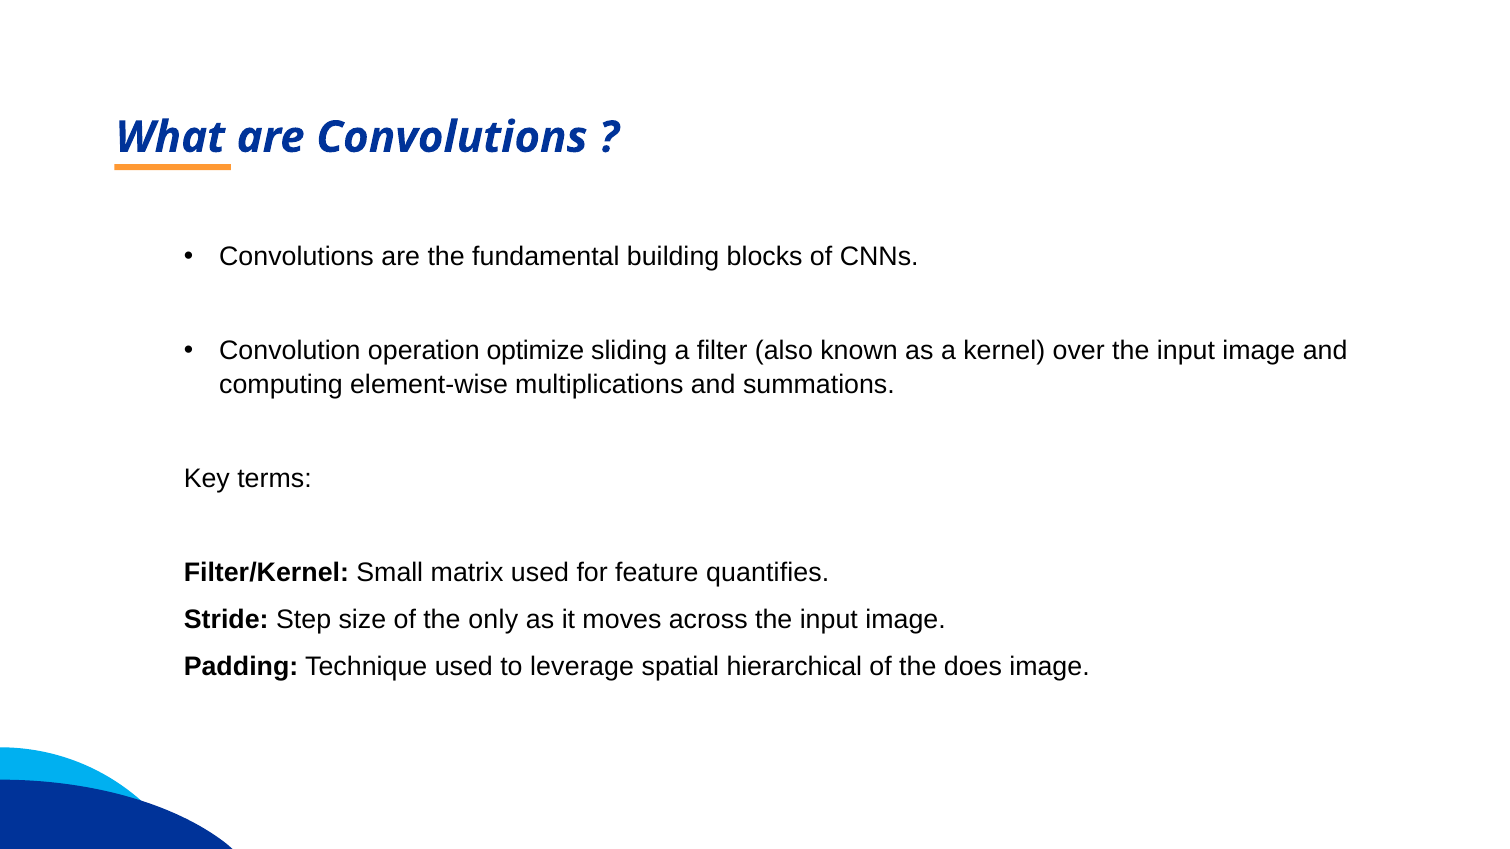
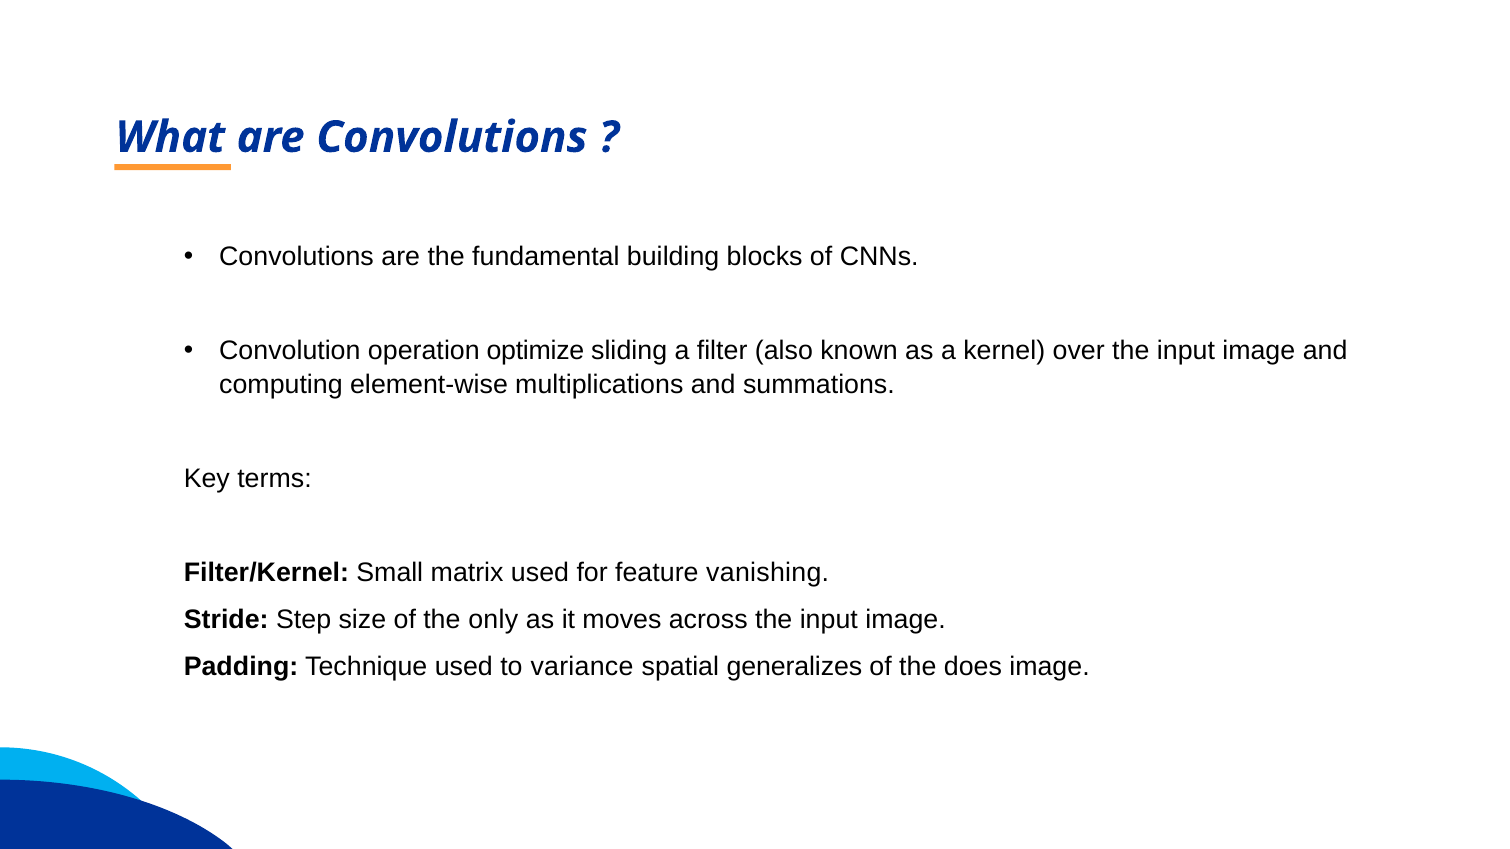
quantifies: quantifies -> vanishing (768, 573)
leverage: leverage -> variance (582, 667)
hierarchical: hierarchical -> generalizes (794, 667)
